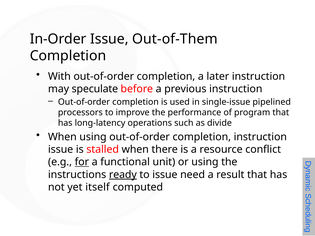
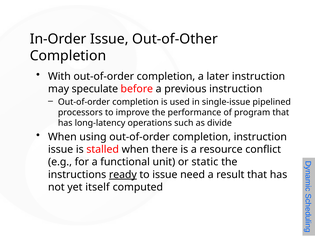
Out-of-Them: Out-of-Them -> Out-of-Other (175, 39)
for underline: present -> none (82, 162)
or using: using -> static (205, 162)
